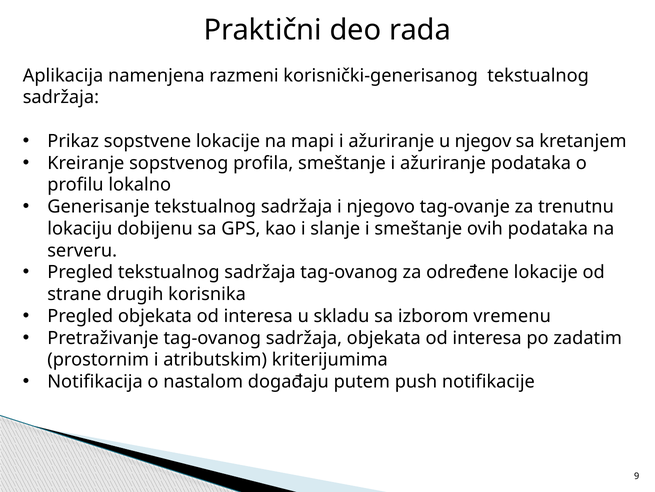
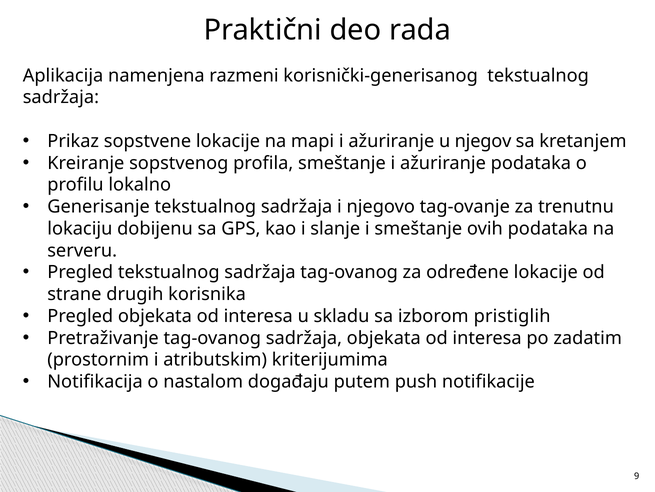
vremenu: vremenu -> pristiglih (512, 316)
